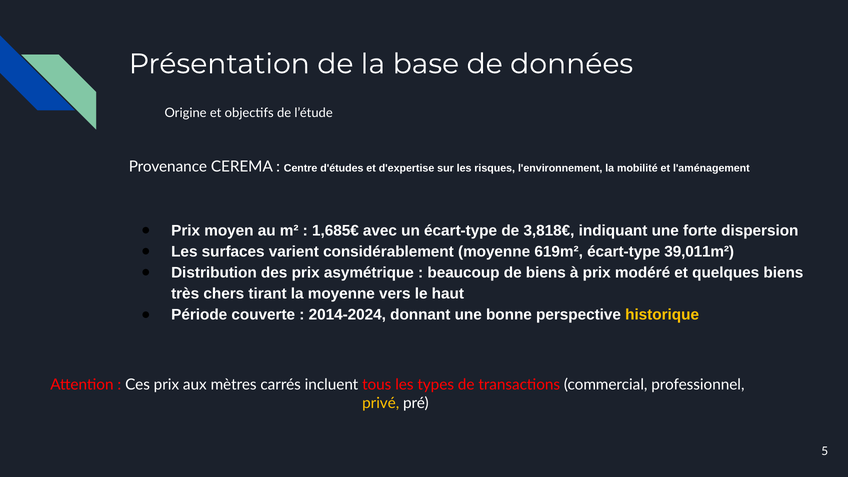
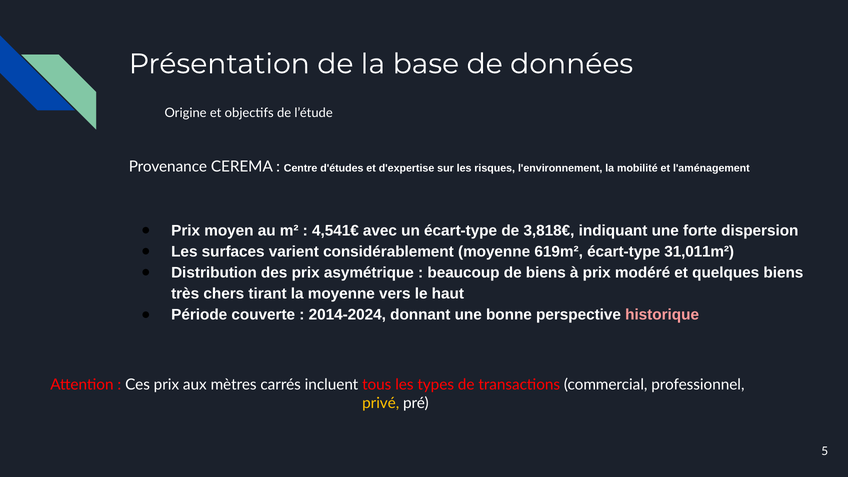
1,685€: 1,685€ -> 4,541€ (335, 231)
39,011m²: 39,011m² -> 31,011m² (699, 252)
historique colour: yellow -> pink (662, 315)
